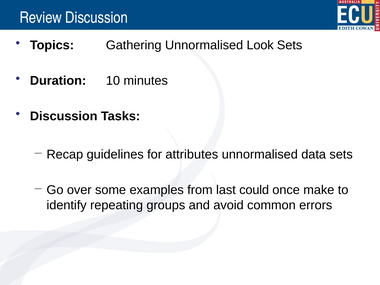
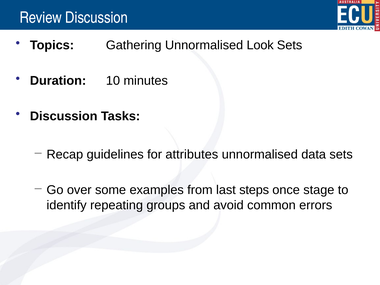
could: could -> steps (254, 190)
make: make -> stage (319, 190)
